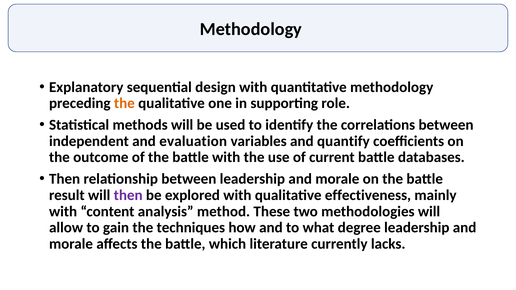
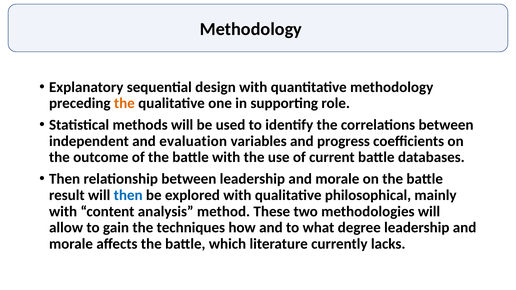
quantify: quantify -> progress (343, 141)
then colour: purple -> blue (128, 195)
effectiveness: effectiveness -> philosophical (368, 195)
